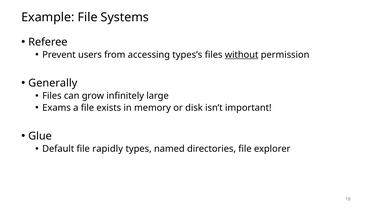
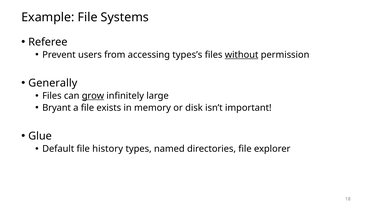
grow underline: none -> present (93, 96)
Exams: Exams -> Bryant (57, 108)
rapidly: rapidly -> history (108, 149)
